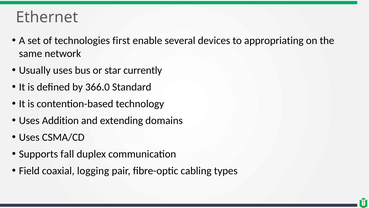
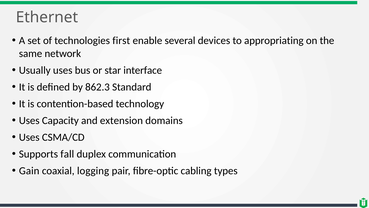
currently: currently -> interface (143, 70)
366.0: 366.0 -> 862.3 (97, 87)
Addition: Addition -> Capacity (60, 120)
extending: extending -> extension (121, 120)
Field: Field -> Gain (29, 171)
